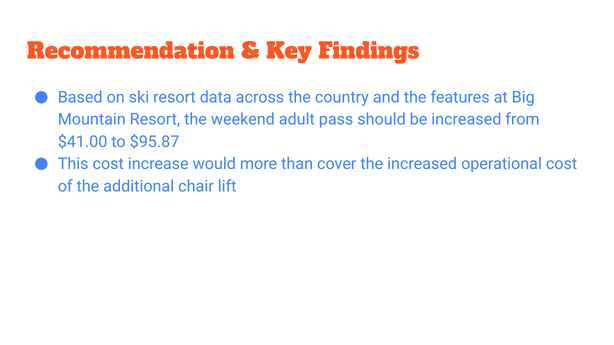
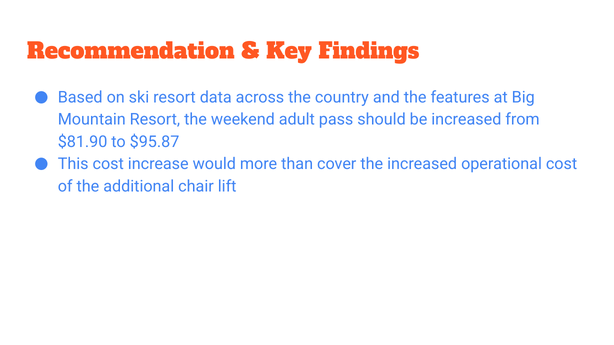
$41.00: $41.00 -> $81.90 (83, 142)
